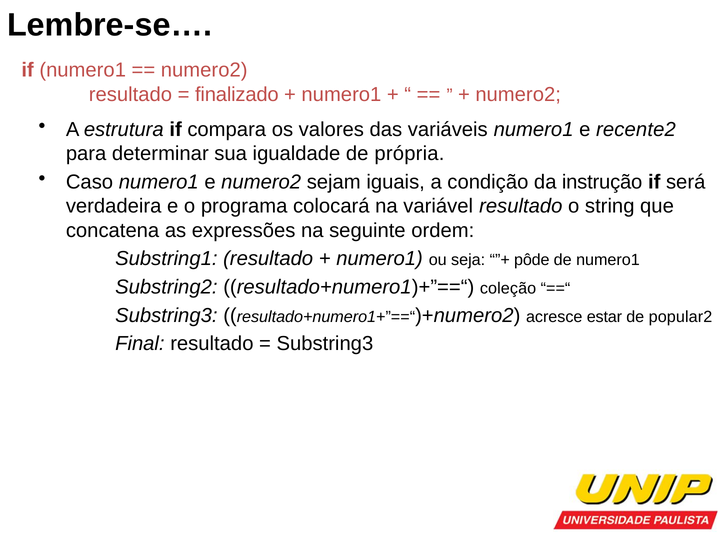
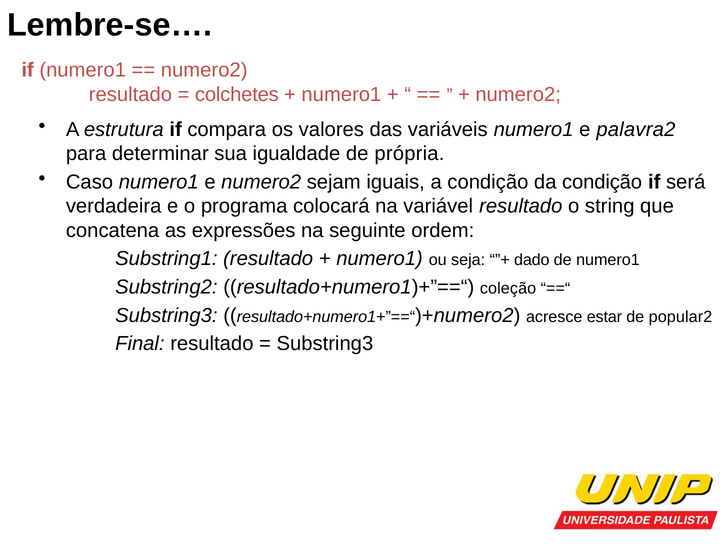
finalizado: finalizado -> colchetes (237, 95)
recente2: recente2 -> palavra2 (636, 129)
da instrução: instrução -> condição (602, 182)
pôde: pôde -> dado (532, 260)
